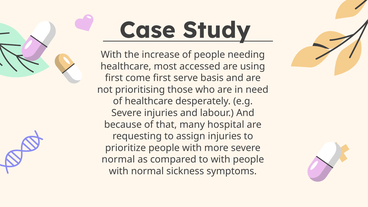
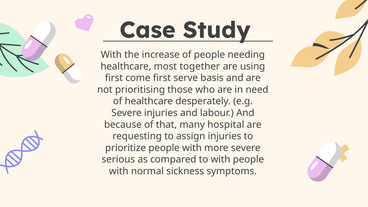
accessed: accessed -> together (200, 66)
normal: normal -> serious (118, 160)
